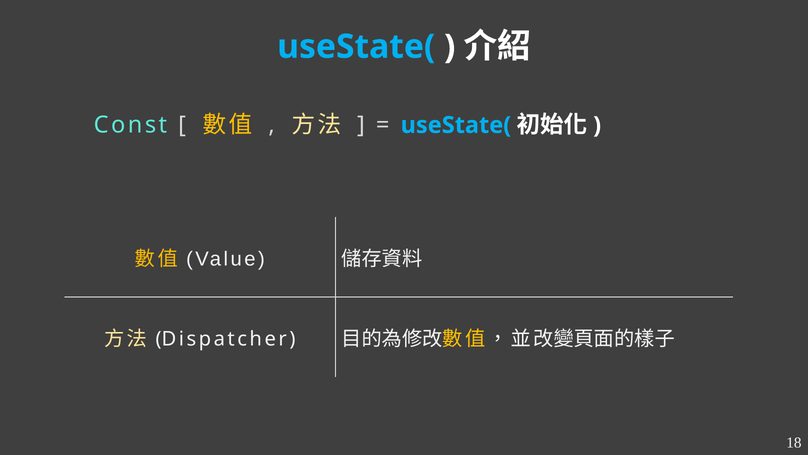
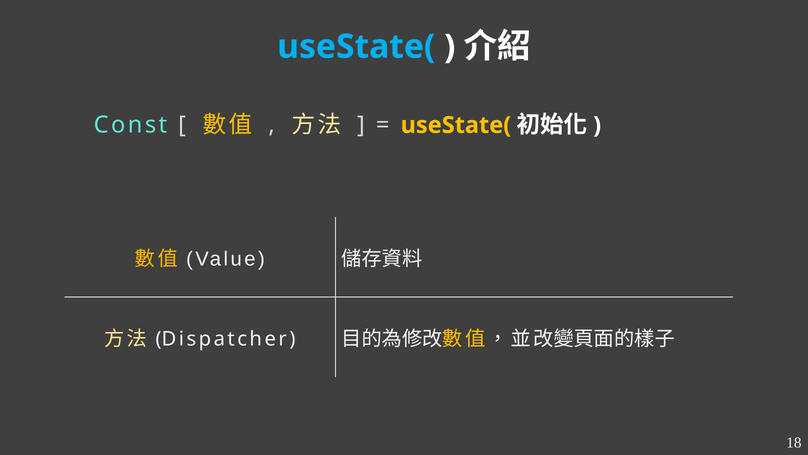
useState( colour: light blue -> yellow (456, 125)
